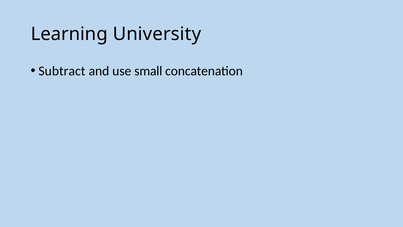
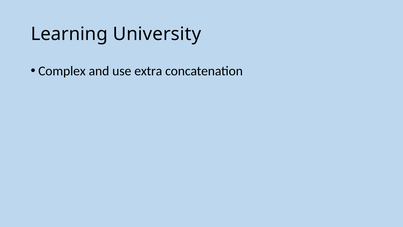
Subtract: Subtract -> Complex (62, 71)
small: small -> extra (148, 71)
